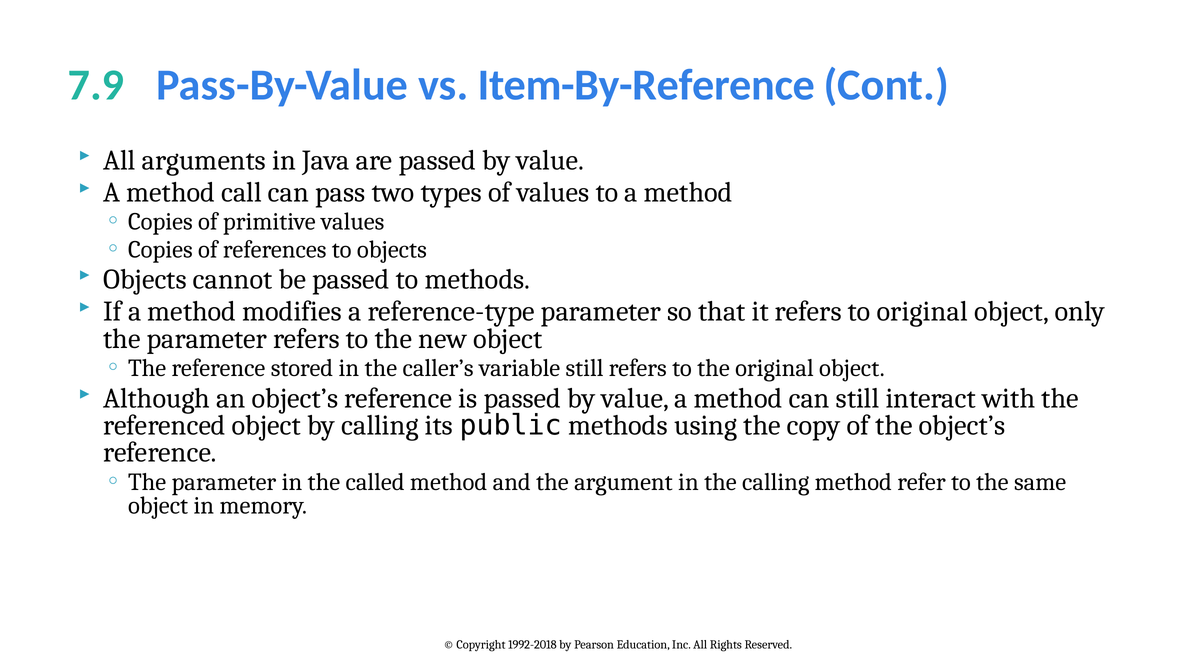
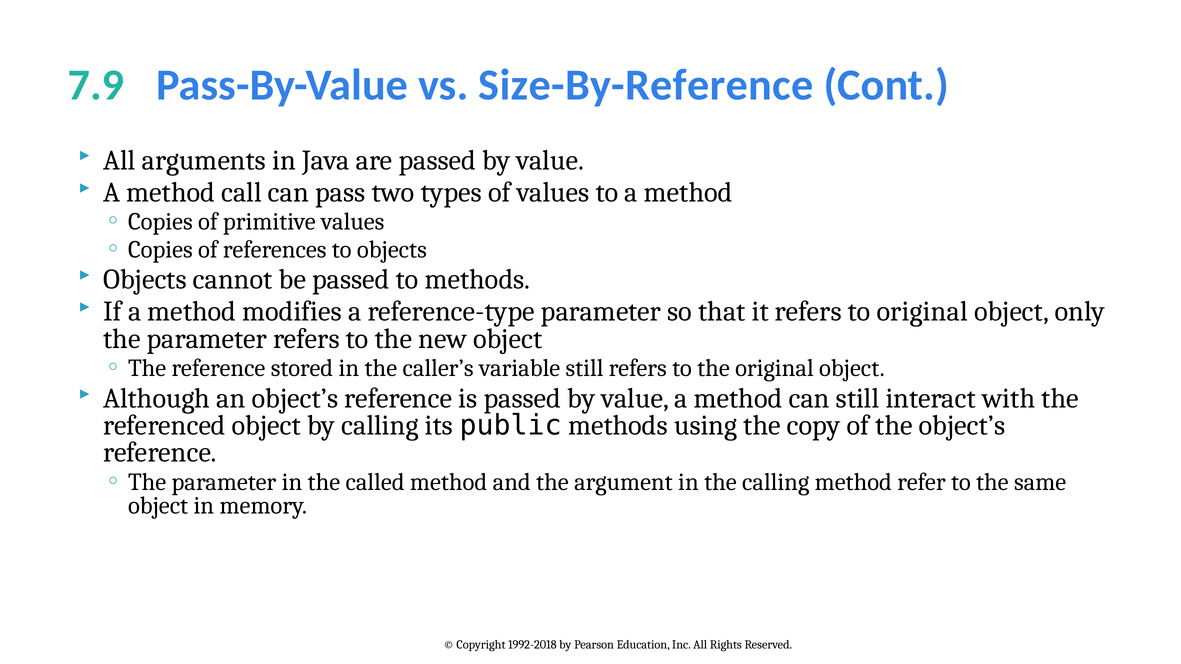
Item-By-Reference: Item-By-Reference -> Size-By-Reference (646, 85)
